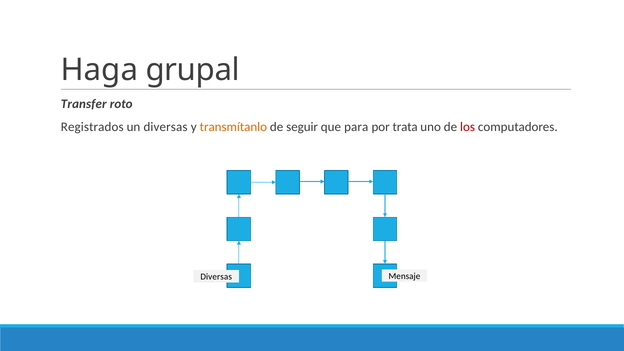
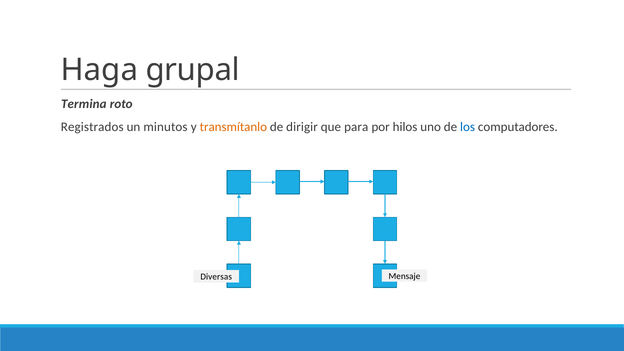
Transfer: Transfer -> Termina (84, 104)
un diversas: diversas -> minutos (166, 127)
seguir: seguir -> dirigir (302, 127)
trata: trata -> hilos (405, 127)
los colour: red -> blue (468, 127)
